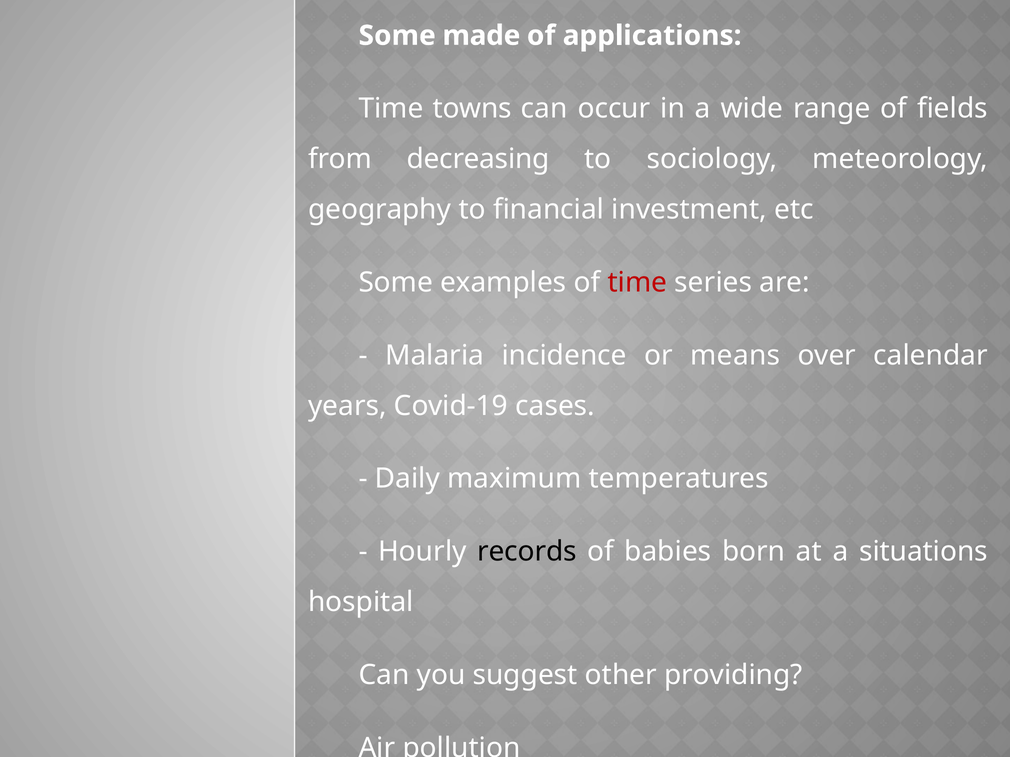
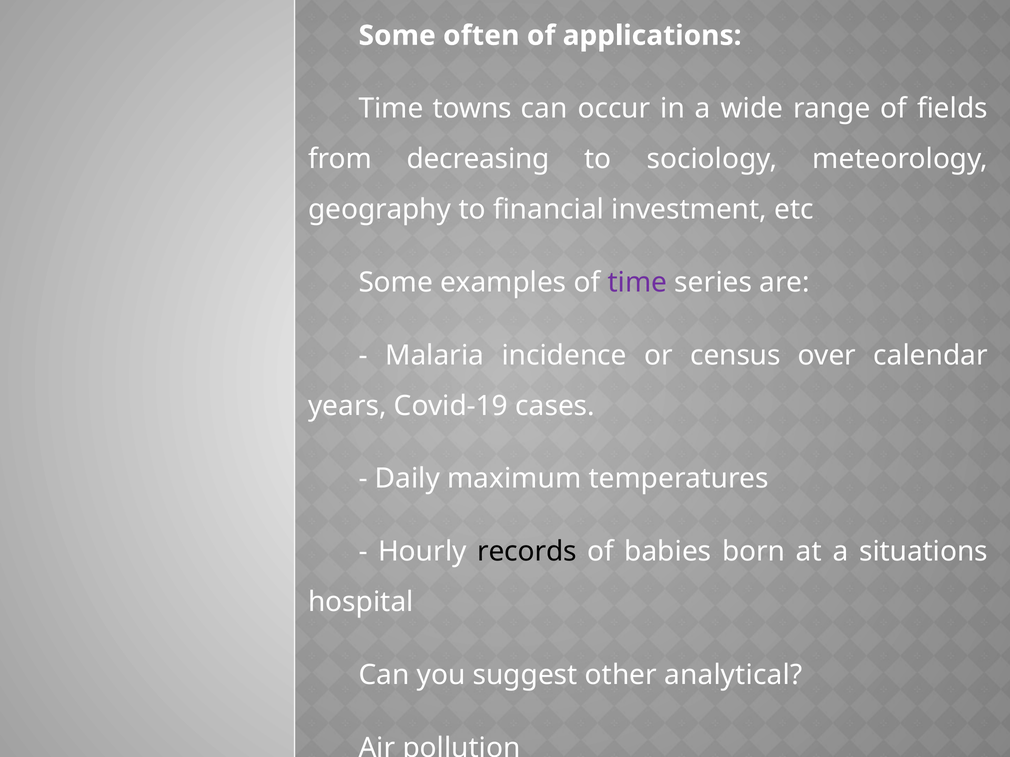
made: made -> often (481, 36)
time colour: red -> purple (637, 283)
means: means -> census (736, 356)
providing: providing -> analytical (733, 675)
